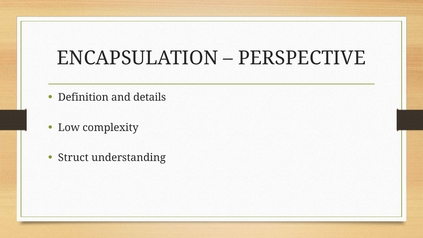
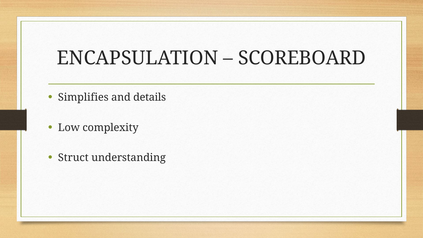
PERSPECTIVE: PERSPECTIVE -> SCOREBOARD (302, 58)
Definition: Definition -> Simplifies (83, 97)
